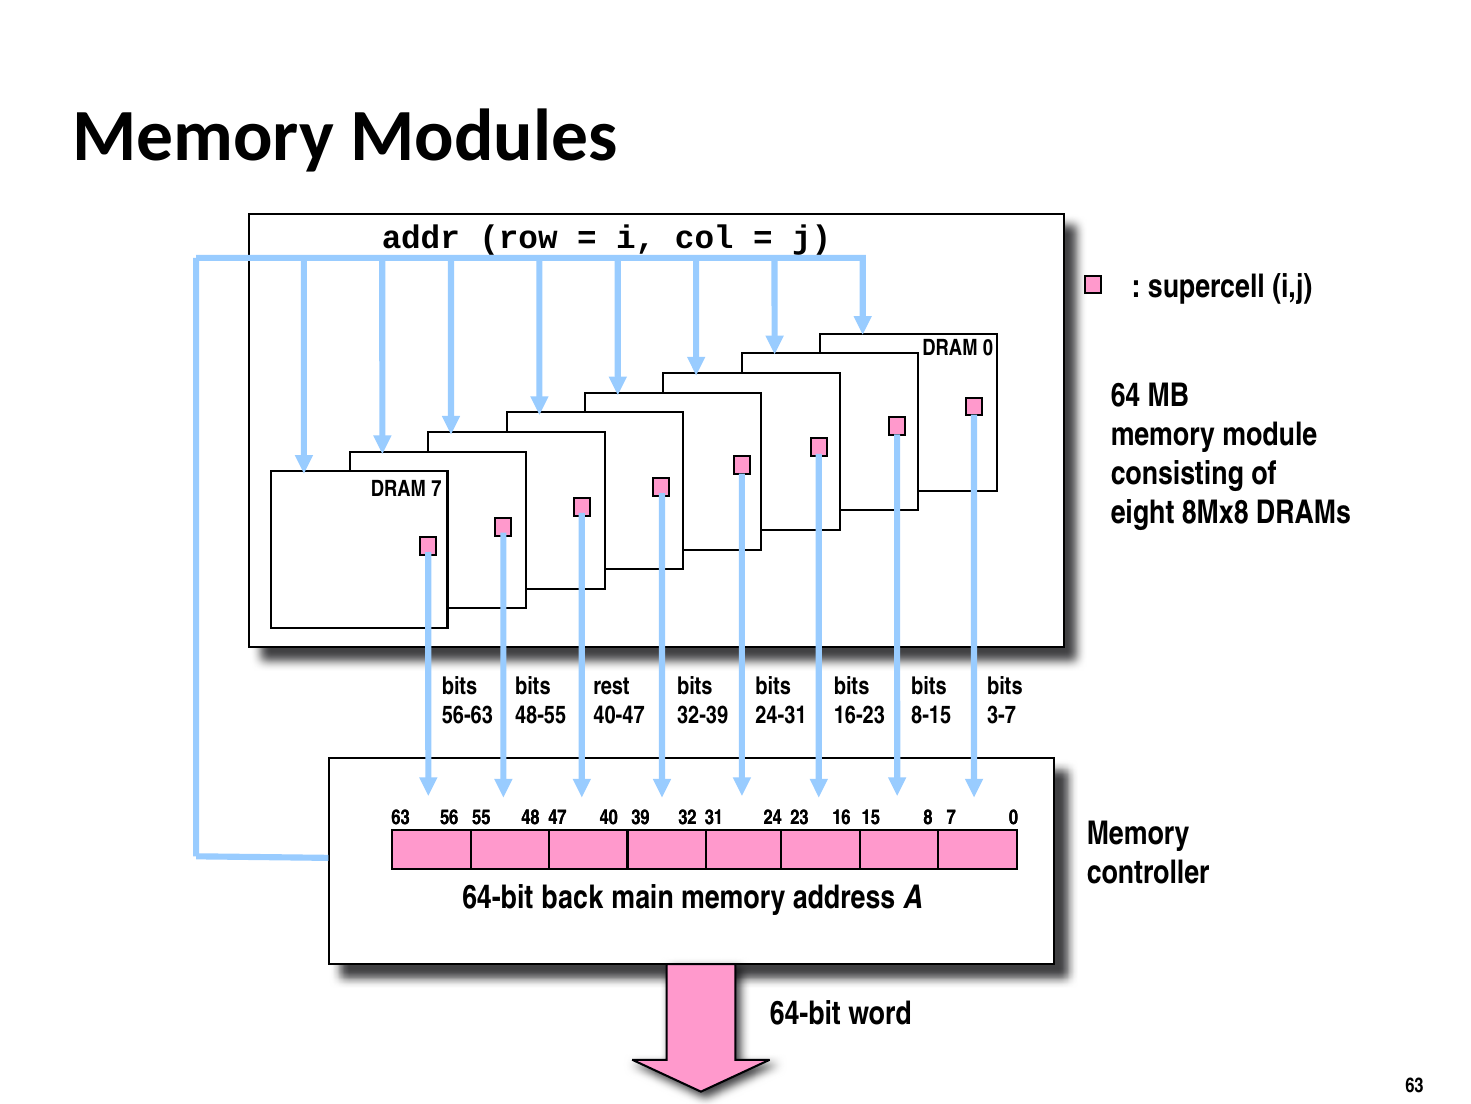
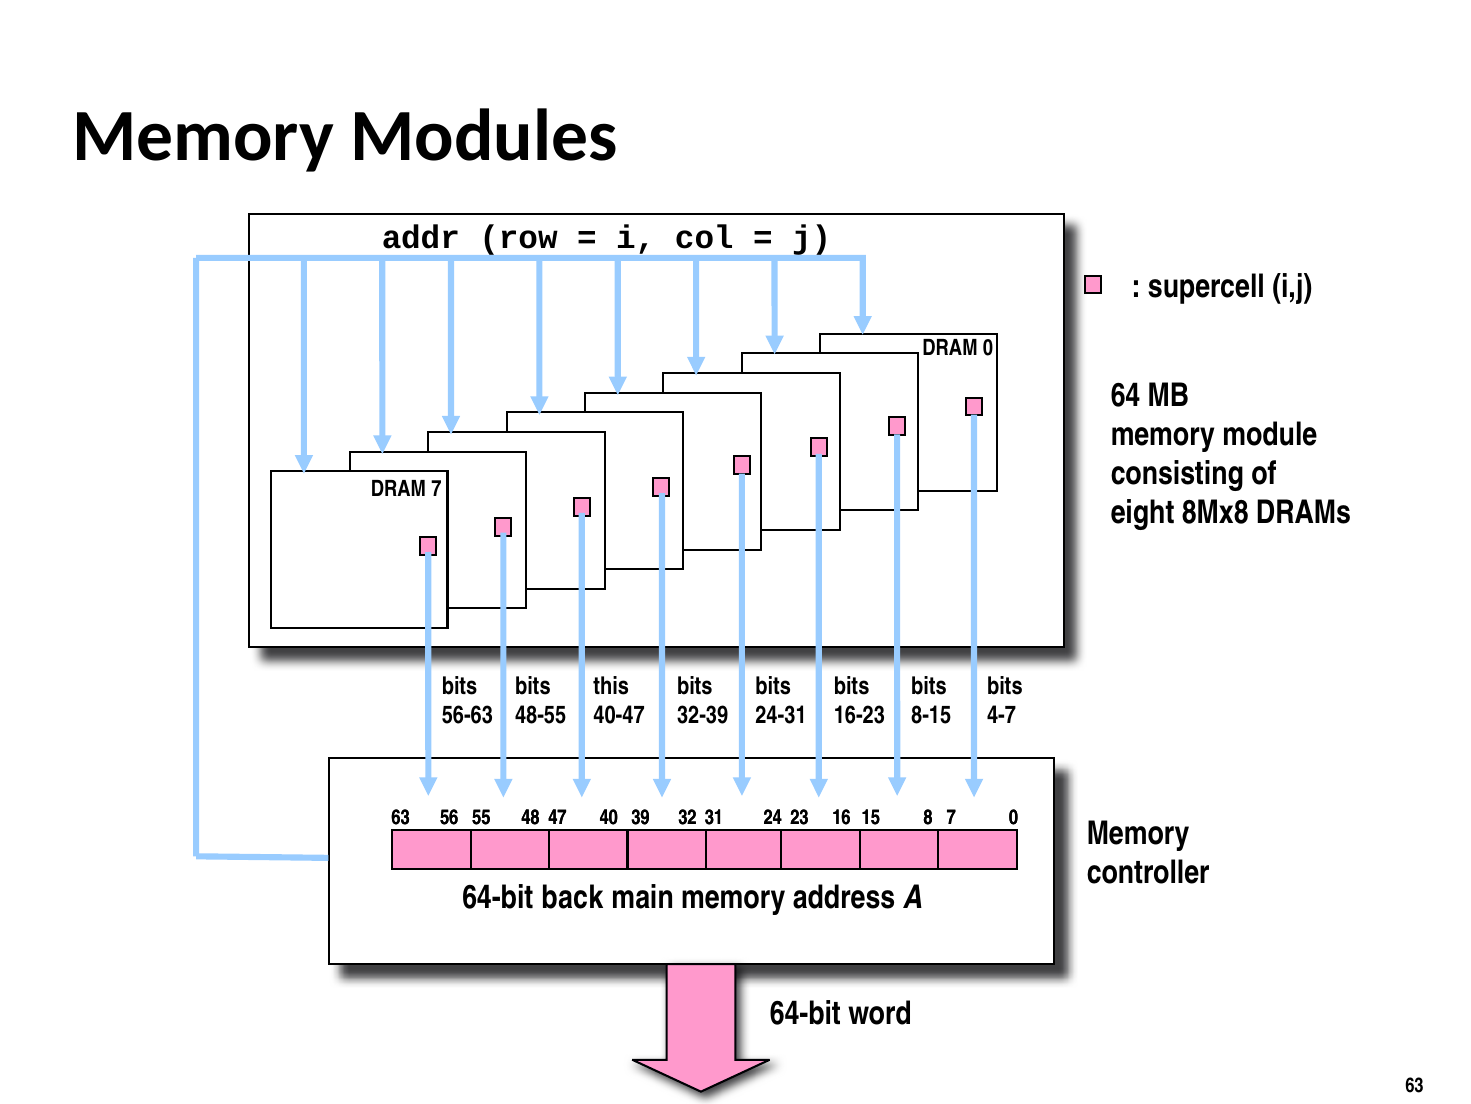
rest: rest -> this (611, 686)
3-7: 3-7 -> 4-7 (1002, 715)
